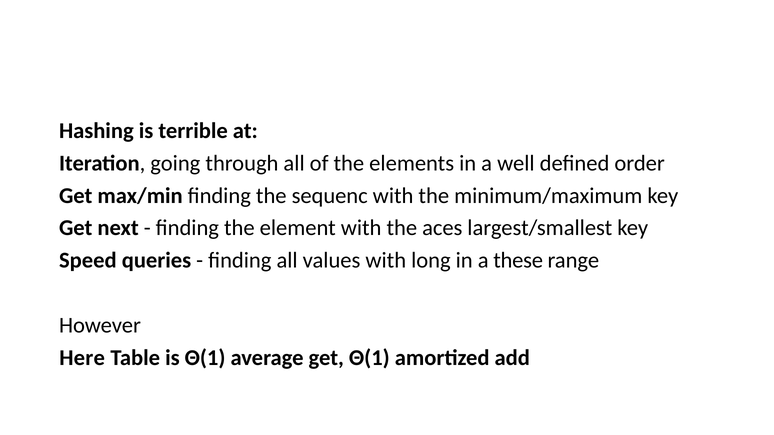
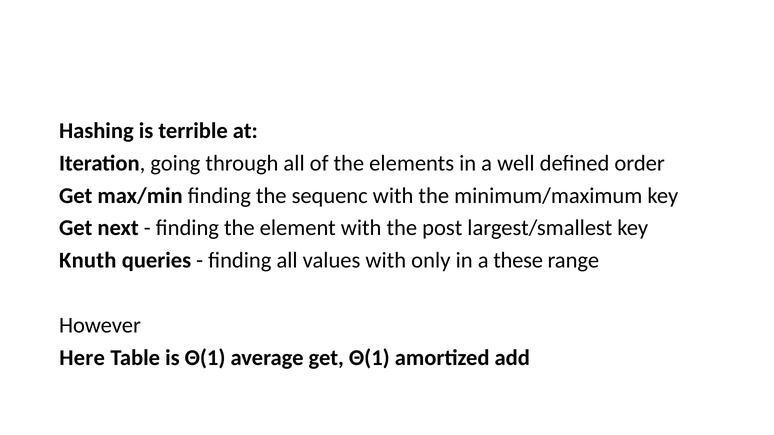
aces: aces -> post (442, 228)
Speed: Speed -> Knuth (88, 261)
long: long -> only (431, 261)
